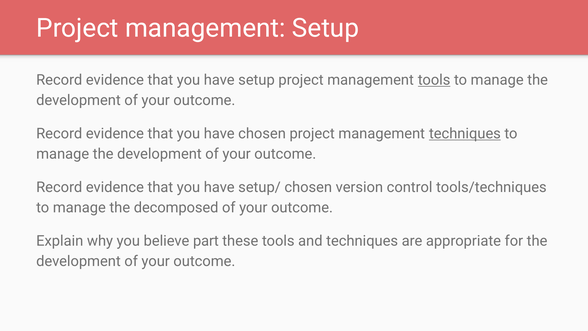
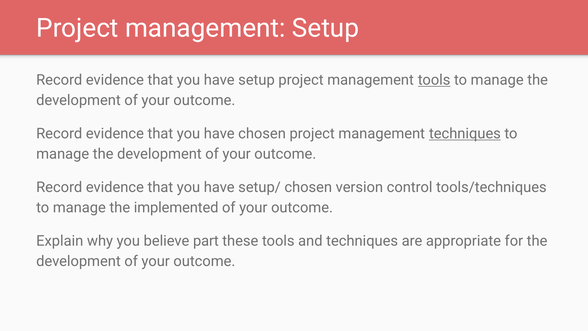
decomposed: decomposed -> implemented (176, 207)
